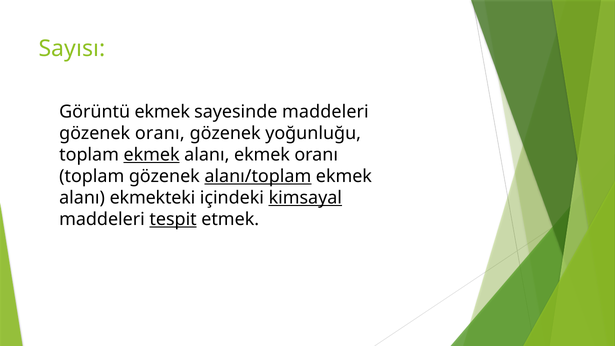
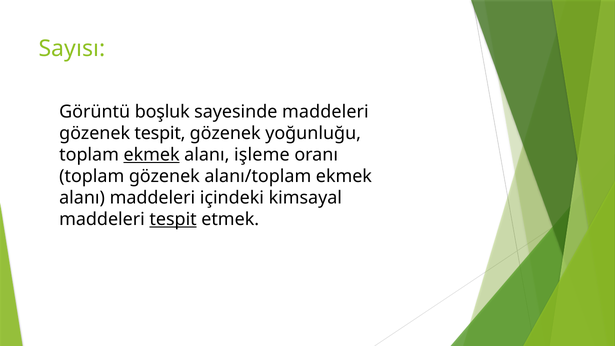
Görüntü ekmek: ekmek -> boşluk (162, 112)
gözenek oranı: oranı -> tespit (160, 133)
alanı ekmek: ekmek -> işleme (262, 155)
alanı/toplam underline: present -> none (258, 176)
alanı ekmekteki: ekmekteki -> maddeleri (152, 198)
kimsayal underline: present -> none (305, 198)
